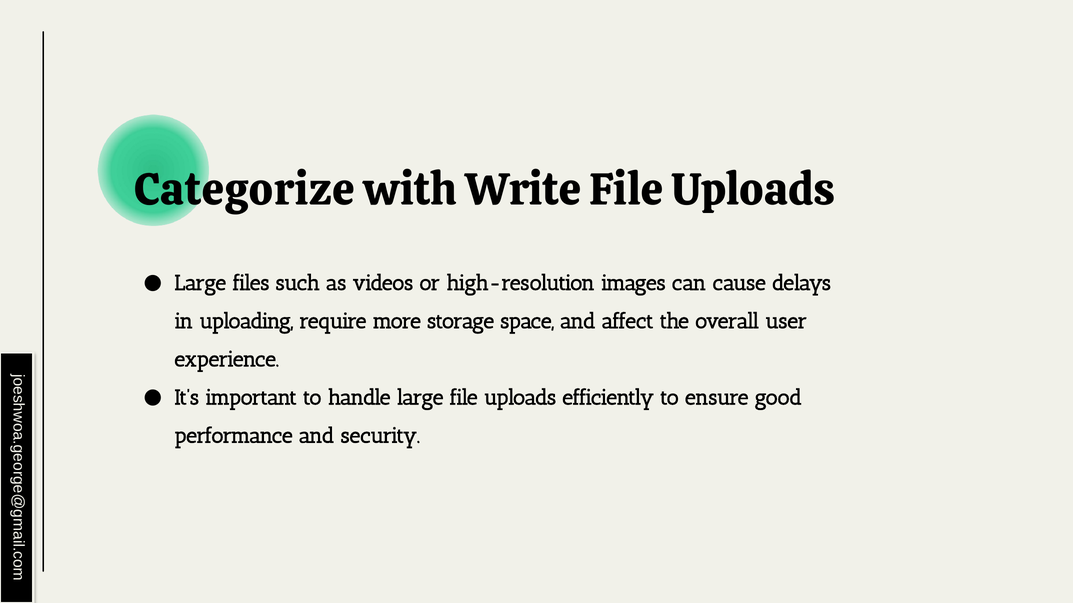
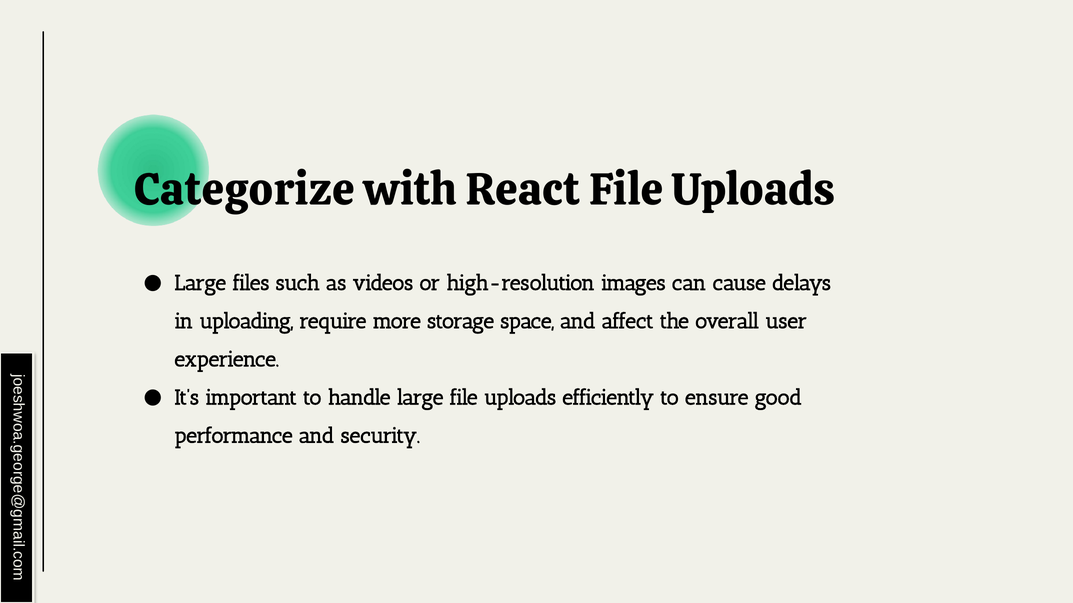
Write: Write -> React (523, 190)
